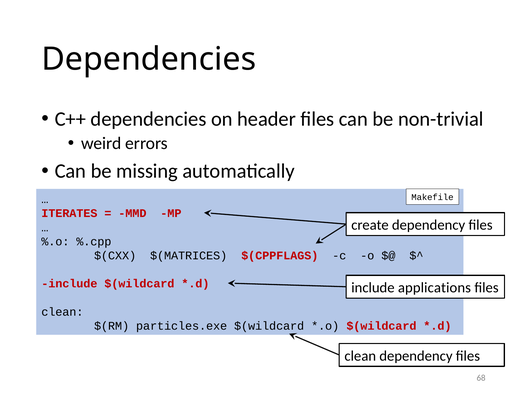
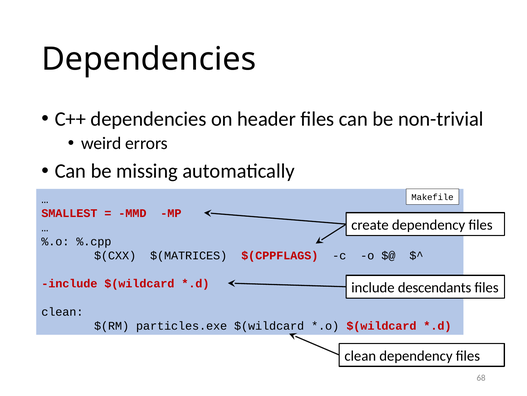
ITERATES: ITERATES -> SMALLEST (69, 213)
applications: applications -> descendants (435, 287)
